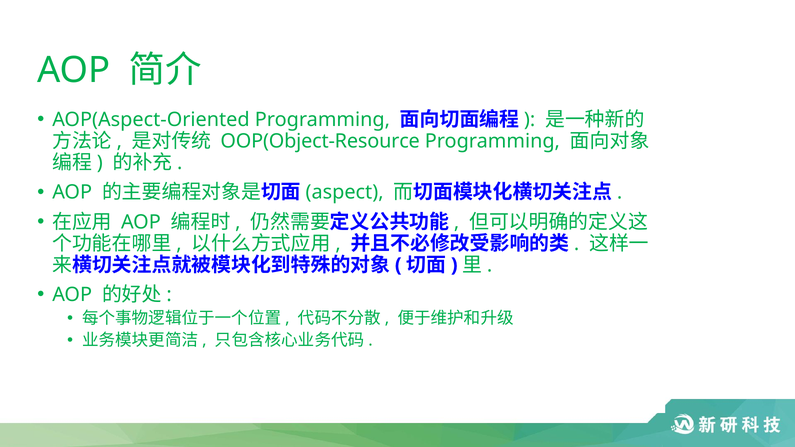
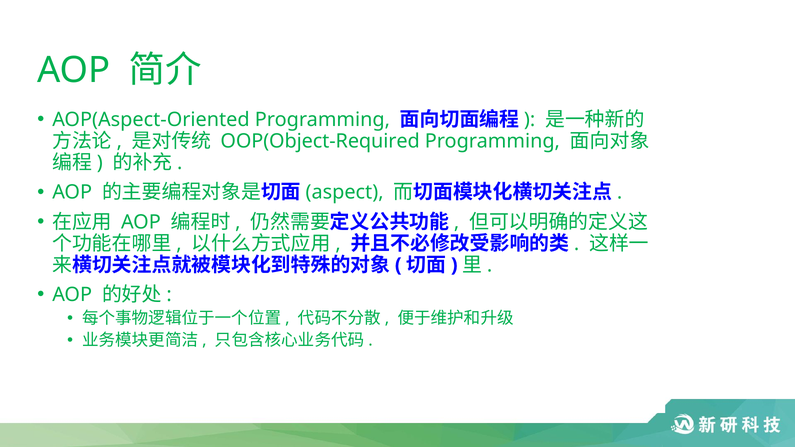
OOP(Object-Resource: OOP(Object-Resource -> OOP(Object-Required (320, 141)
